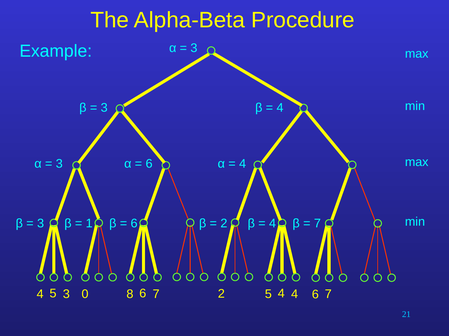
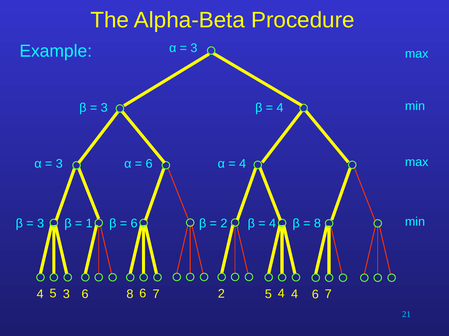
7: 7 -> 8 (317, 224)
3 0: 0 -> 6 (85, 295)
